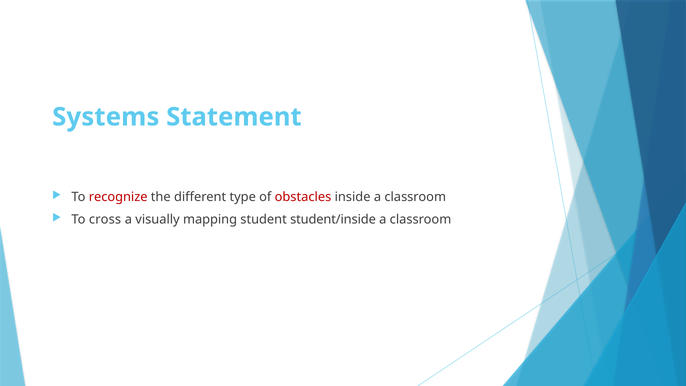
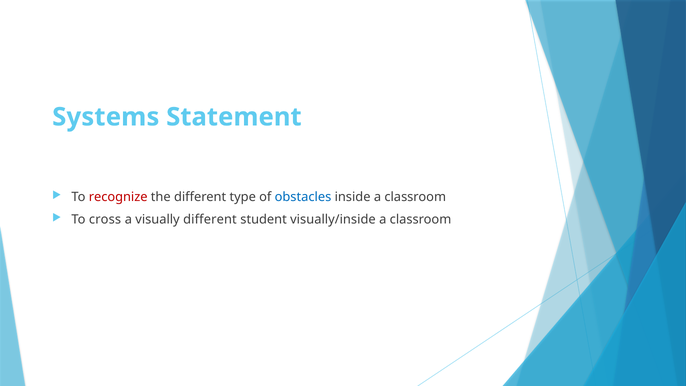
obstacles colour: red -> blue (303, 197)
visually mapping: mapping -> different (210, 220)
student/inside: student/inside -> visually/inside (333, 220)
